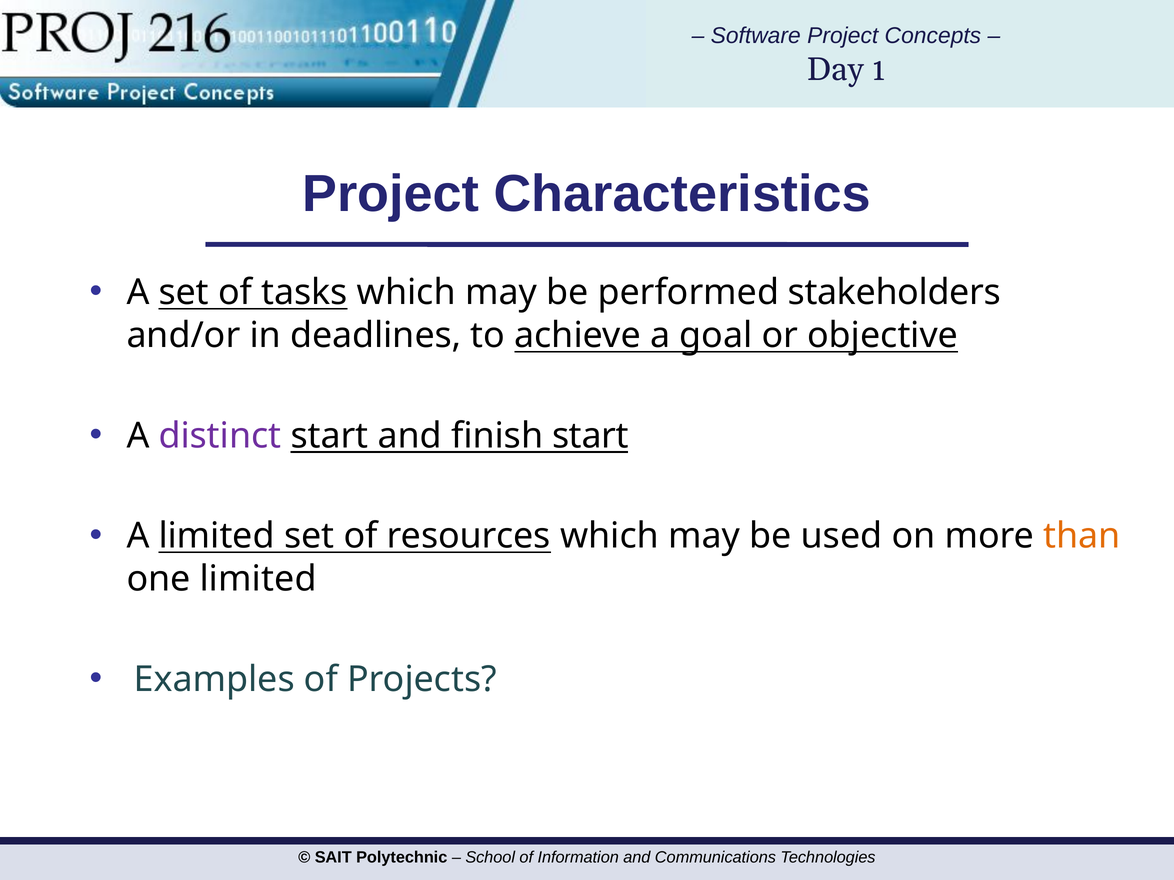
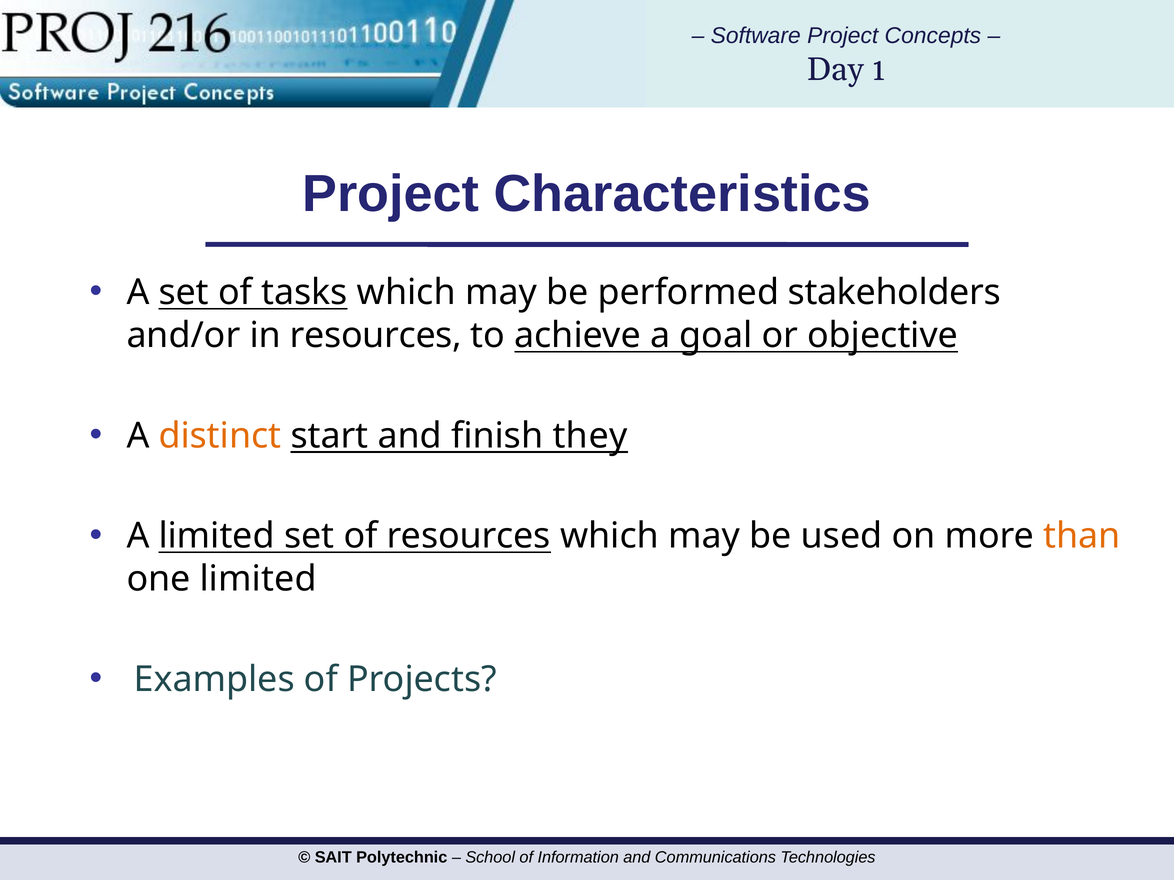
in deadlines: deadlines -> resources (376, 336)
distinct colour: purple -> orange (220, 436)
finish start: start -> they (590, 436)
